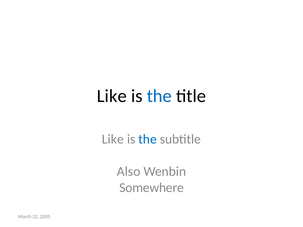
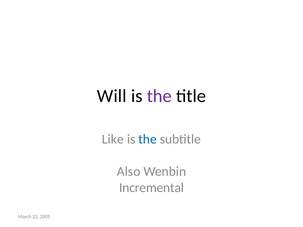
Like: Like -> Will (112, 96)
the colour: blue -> purple (159, 96)
Somewhere: Somewhere -> Incremental (152, 188)
